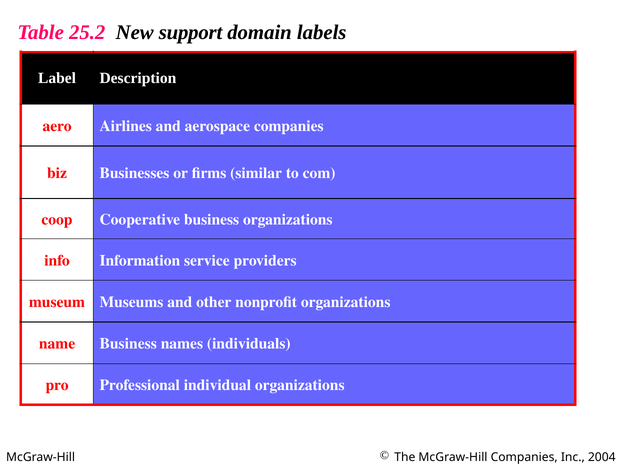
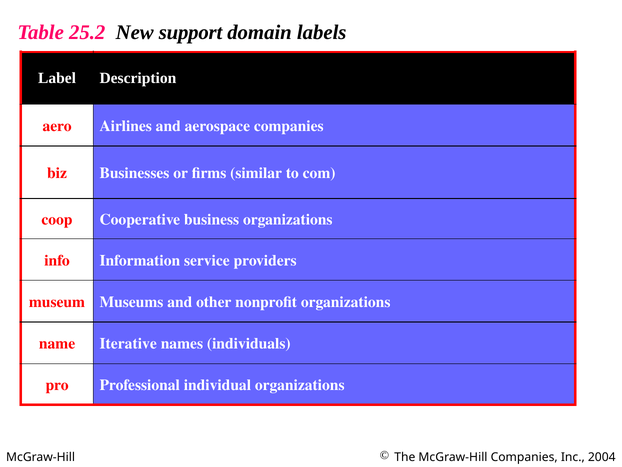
name Business: Business -> Iterative (128, 343)
